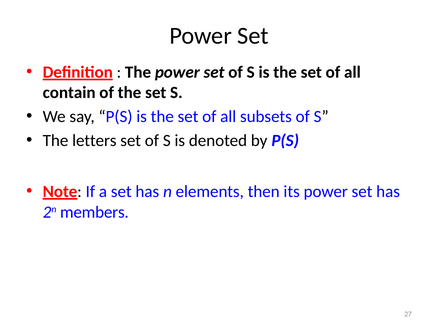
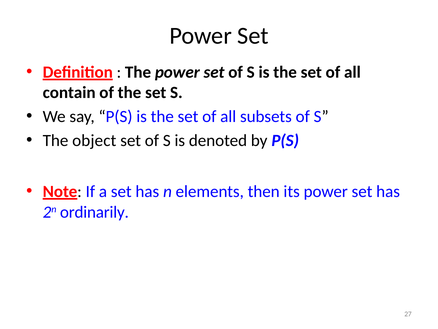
letters: letters -> object (94, 140)
members: members -> ordinarily (94, 212)
